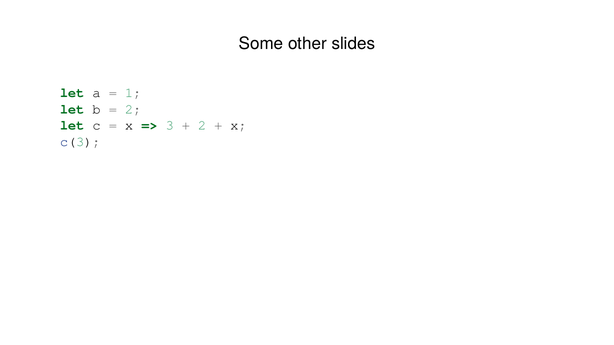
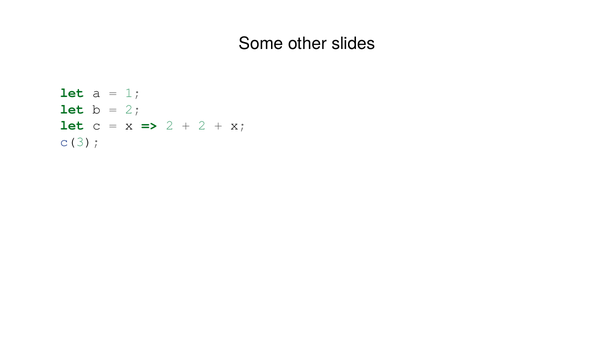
3: 3 -> 2 (170, 126)
